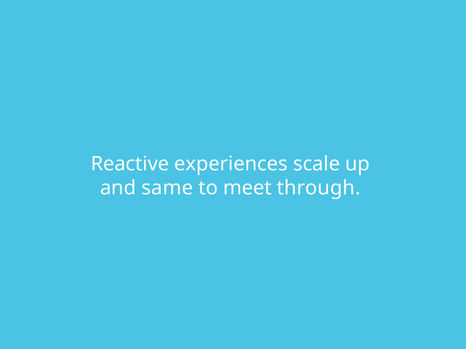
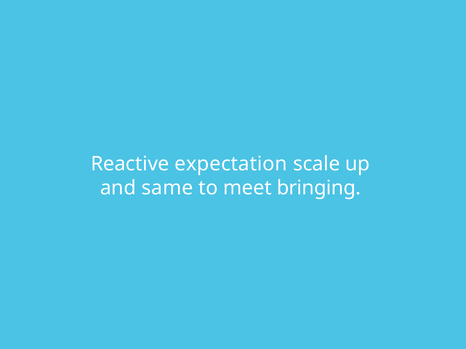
experiences: experiences -> expectation (231, 164)
through: through -> bringing (319, 188)
